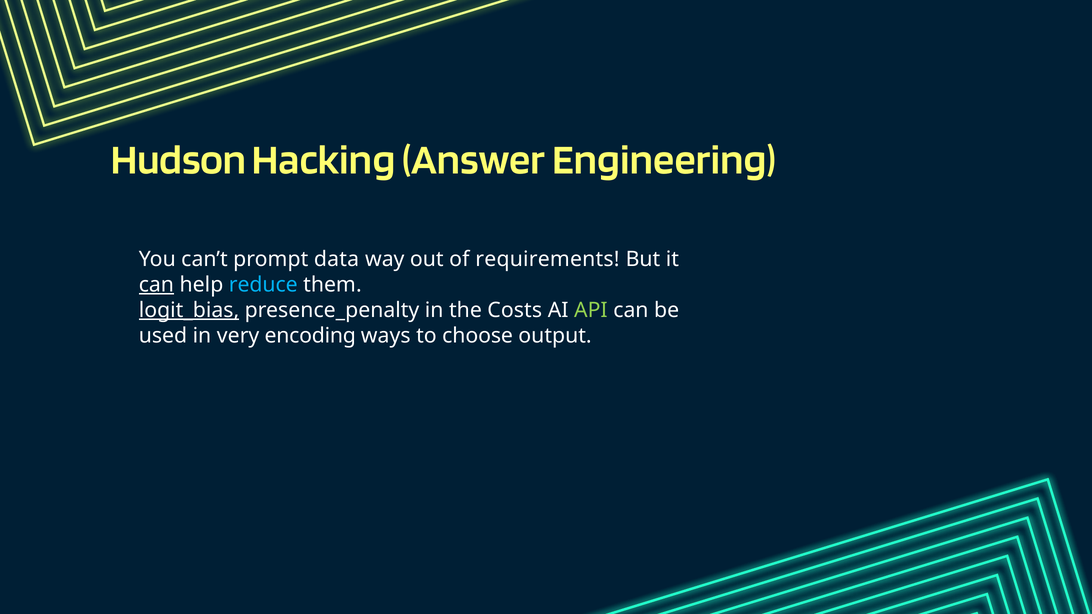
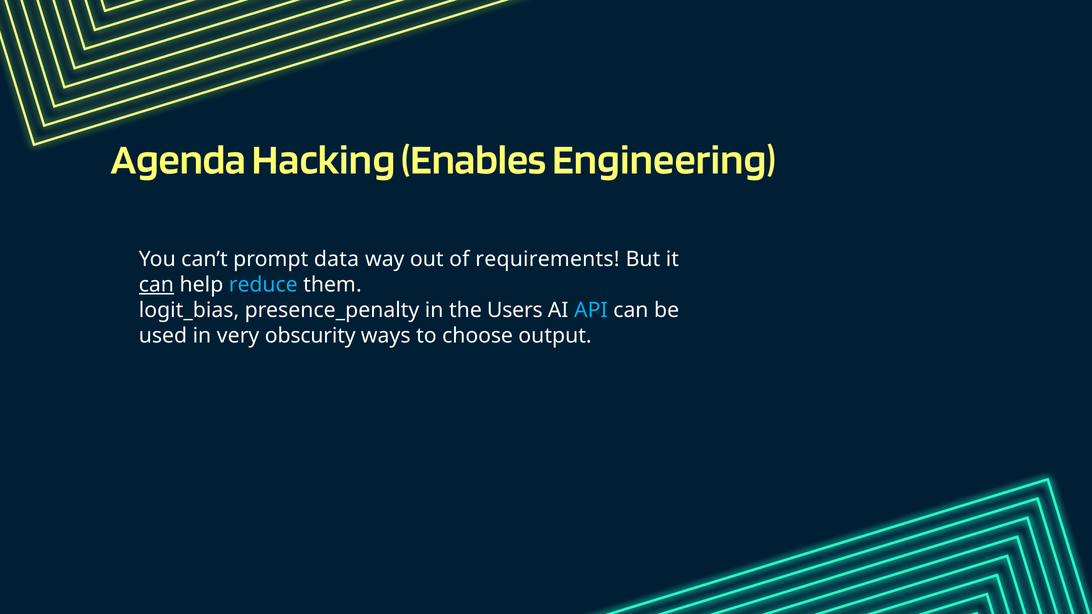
Hudson: Hudson -> Agenda (179, 160)
Answer: Answer -> Enables (474, 160)
logit_bias underline: present -> none (189, 310)
Costs: Costs -> Users (515, 310)
API colour: light green -> light blue (591, 310)
encoding: encoding -> obscurity (310, 336)
